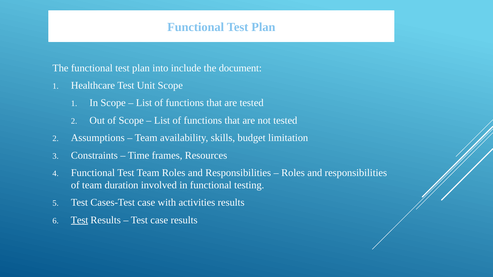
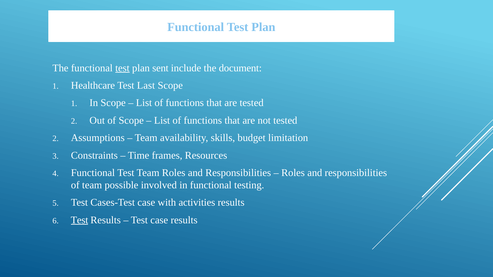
test underline: none -> present (122, 68)
into: into -> sent (160, 68)
Unit: Unit -> Last (146, 86)
duration: duration -> possible (121, 185)
